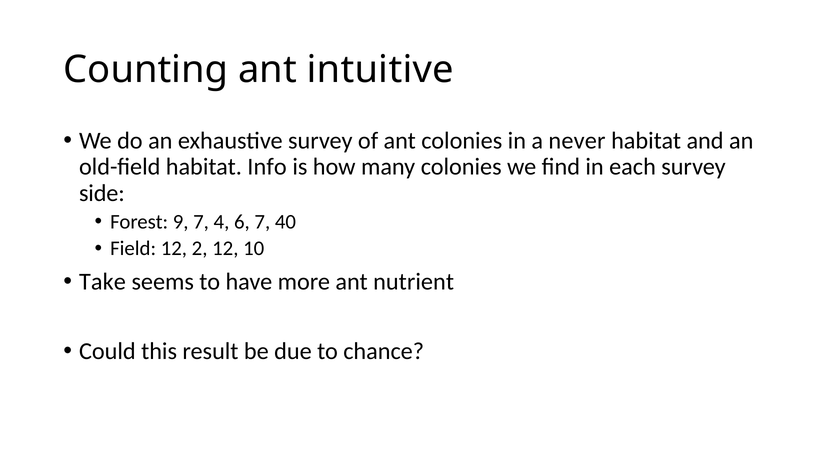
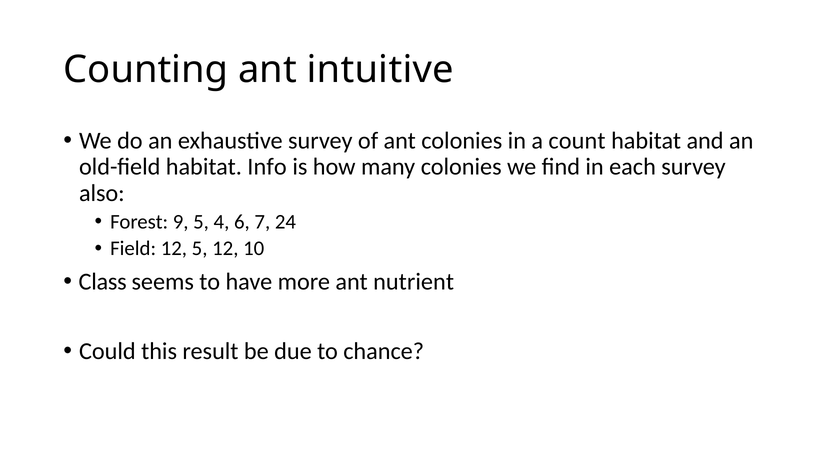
never: never -> count (577, 141)
side: side -> also (102, 193)
9 7: 7 -> 5 (201, 222)
40: 40 -> 24 (285, 222)
12 2: 2 -> 5 (200, 249)
Take: Take -> Class (103, 282)
